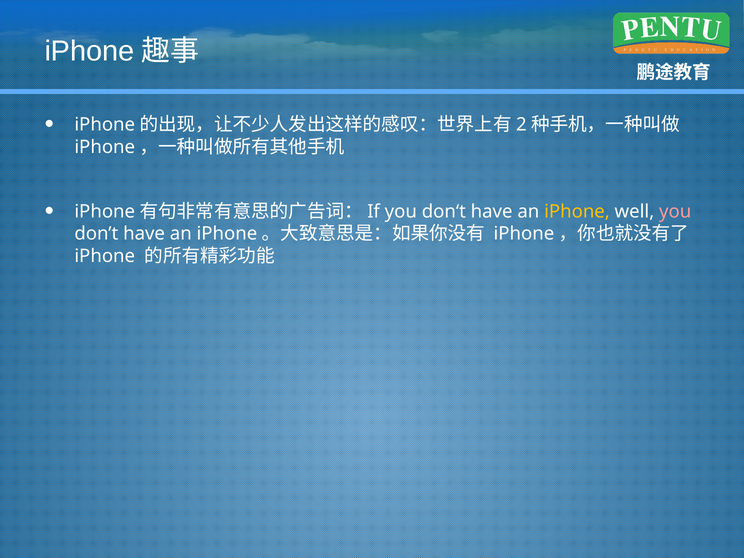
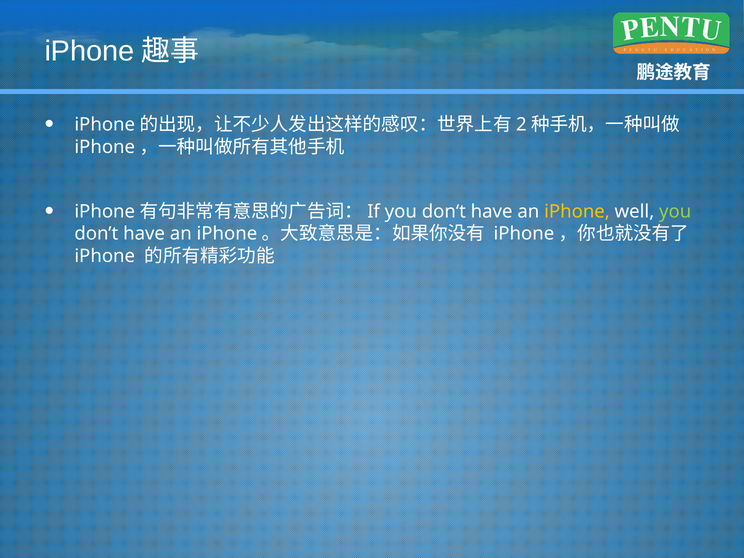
you colour: pink -> light green (675, 211)
